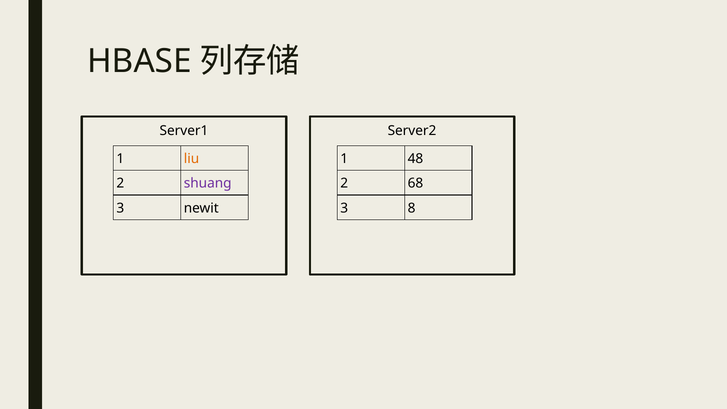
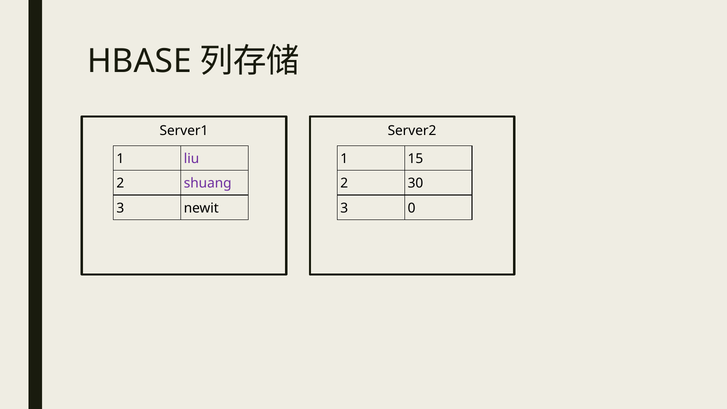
liu colour: orange -> purple (192, 159)
48: 48 -> 15 (415, 159)
68: 68 -> 30 (415, 183)
8: 8 -> 0 (412, 208)
